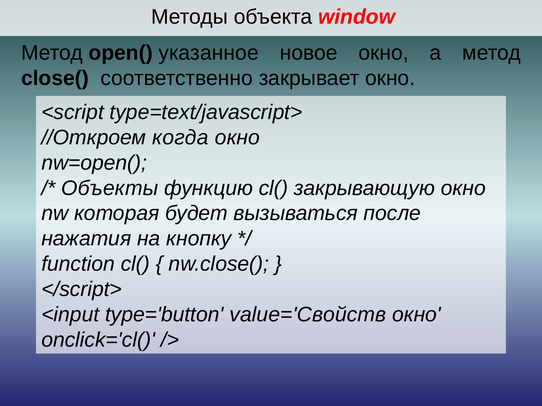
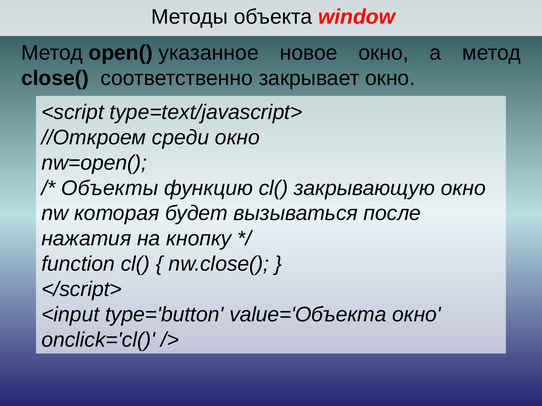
когда: когда -> среди (181, 138)
value='Свойств: value='Свойств -> value='Объекта (308, 315)
